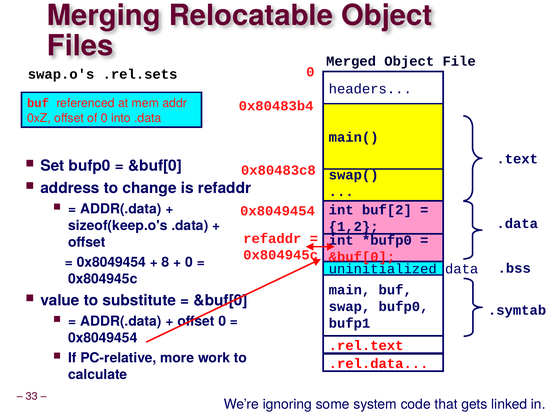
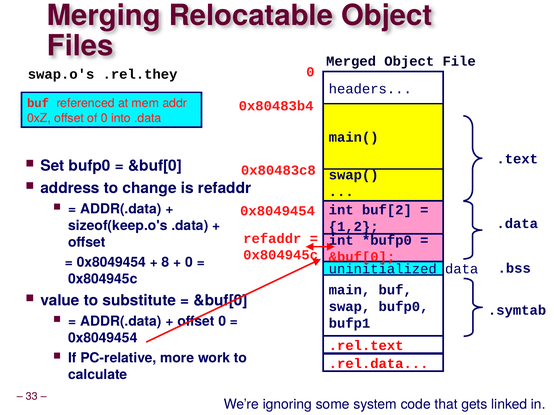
.rel.sets: .rel.sets -> .rel.they (140, 74)
